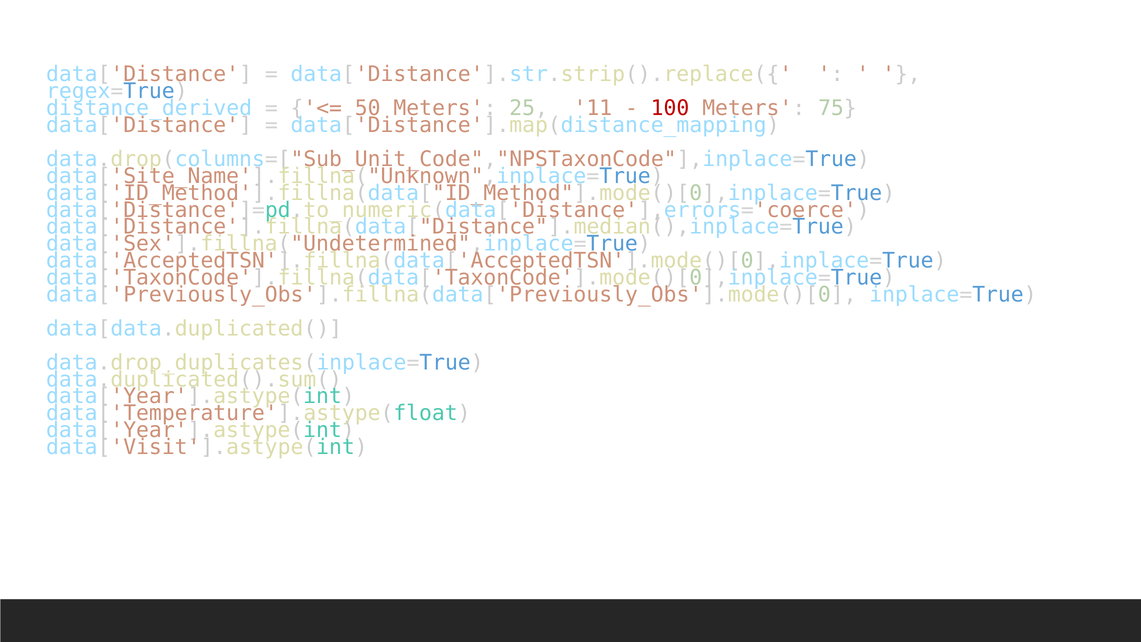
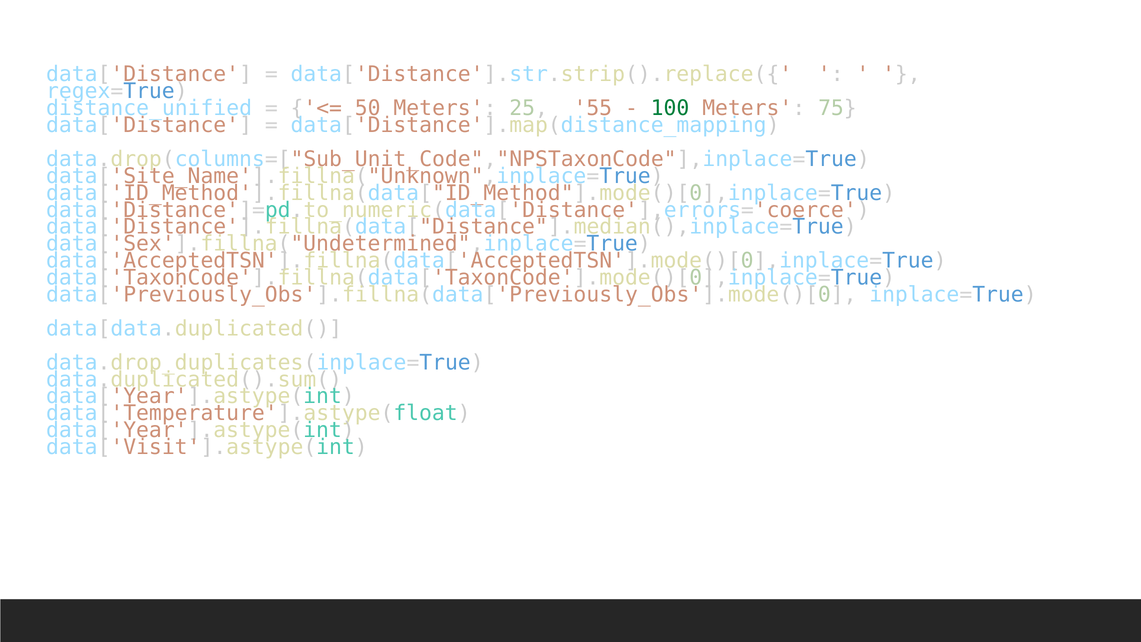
distance_derived: distance_derived -> distance_unified (149, 108)
11: 11 -> 55 (593, 108)
100 colour: red -> green (670, 108)
